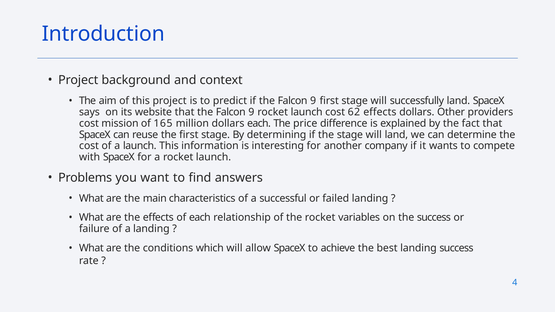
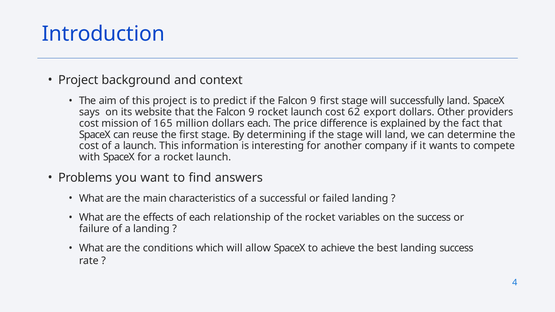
62 effects: effects -> export (380, 112)
